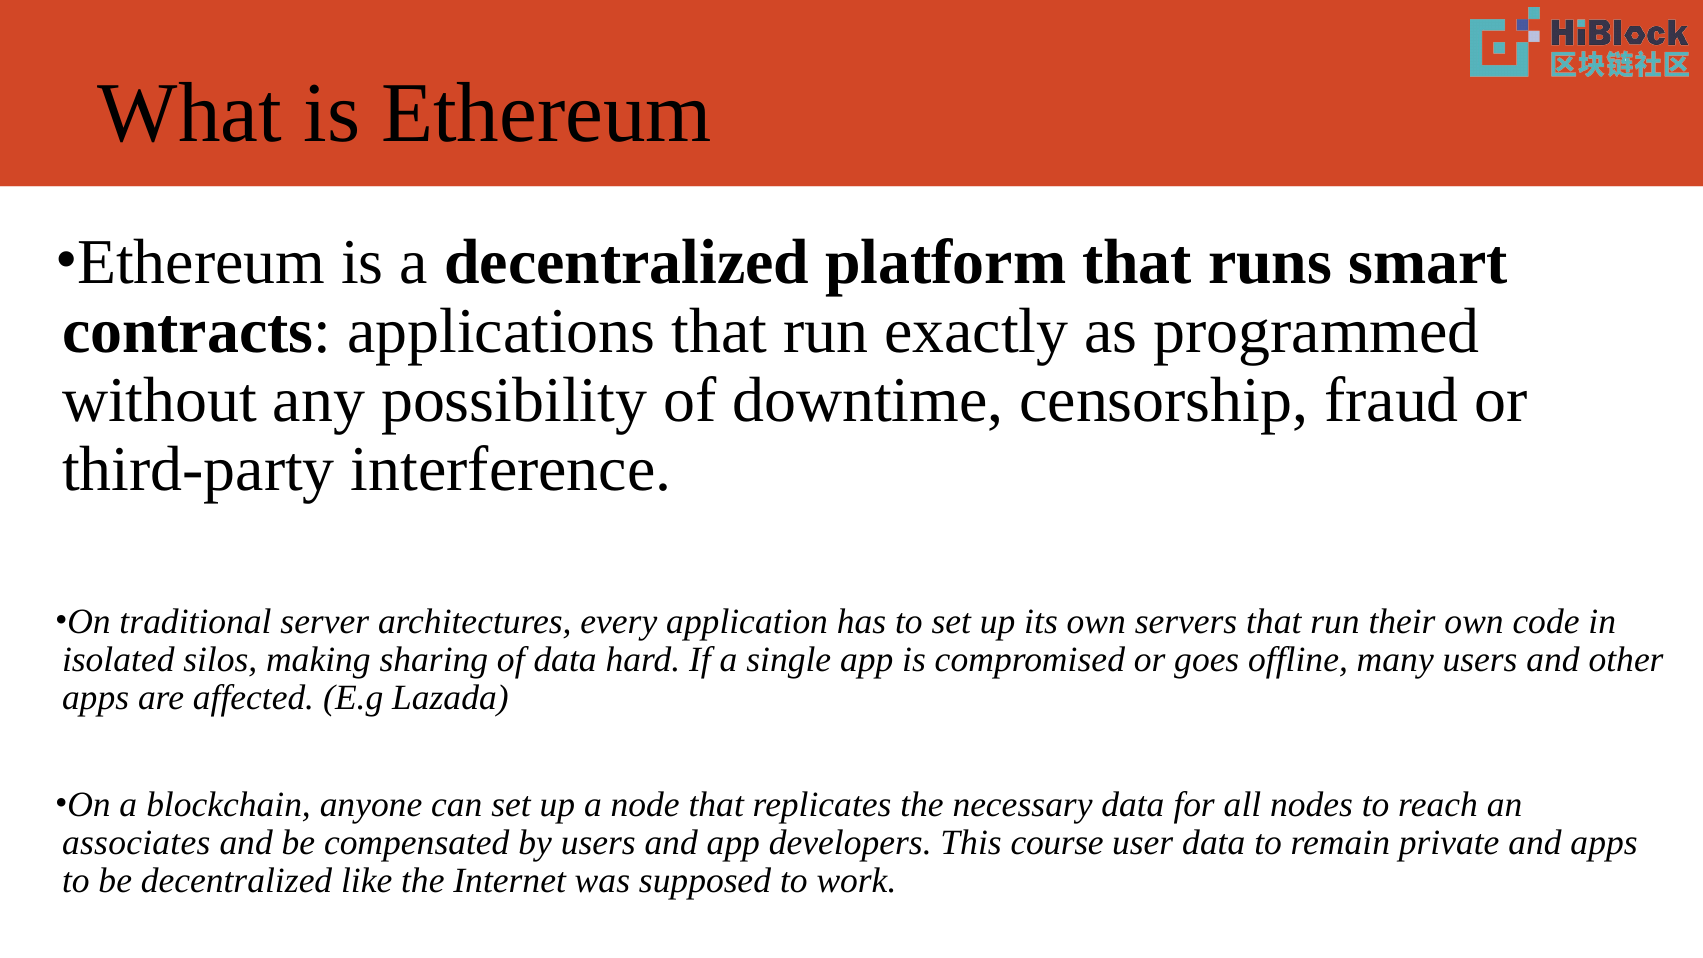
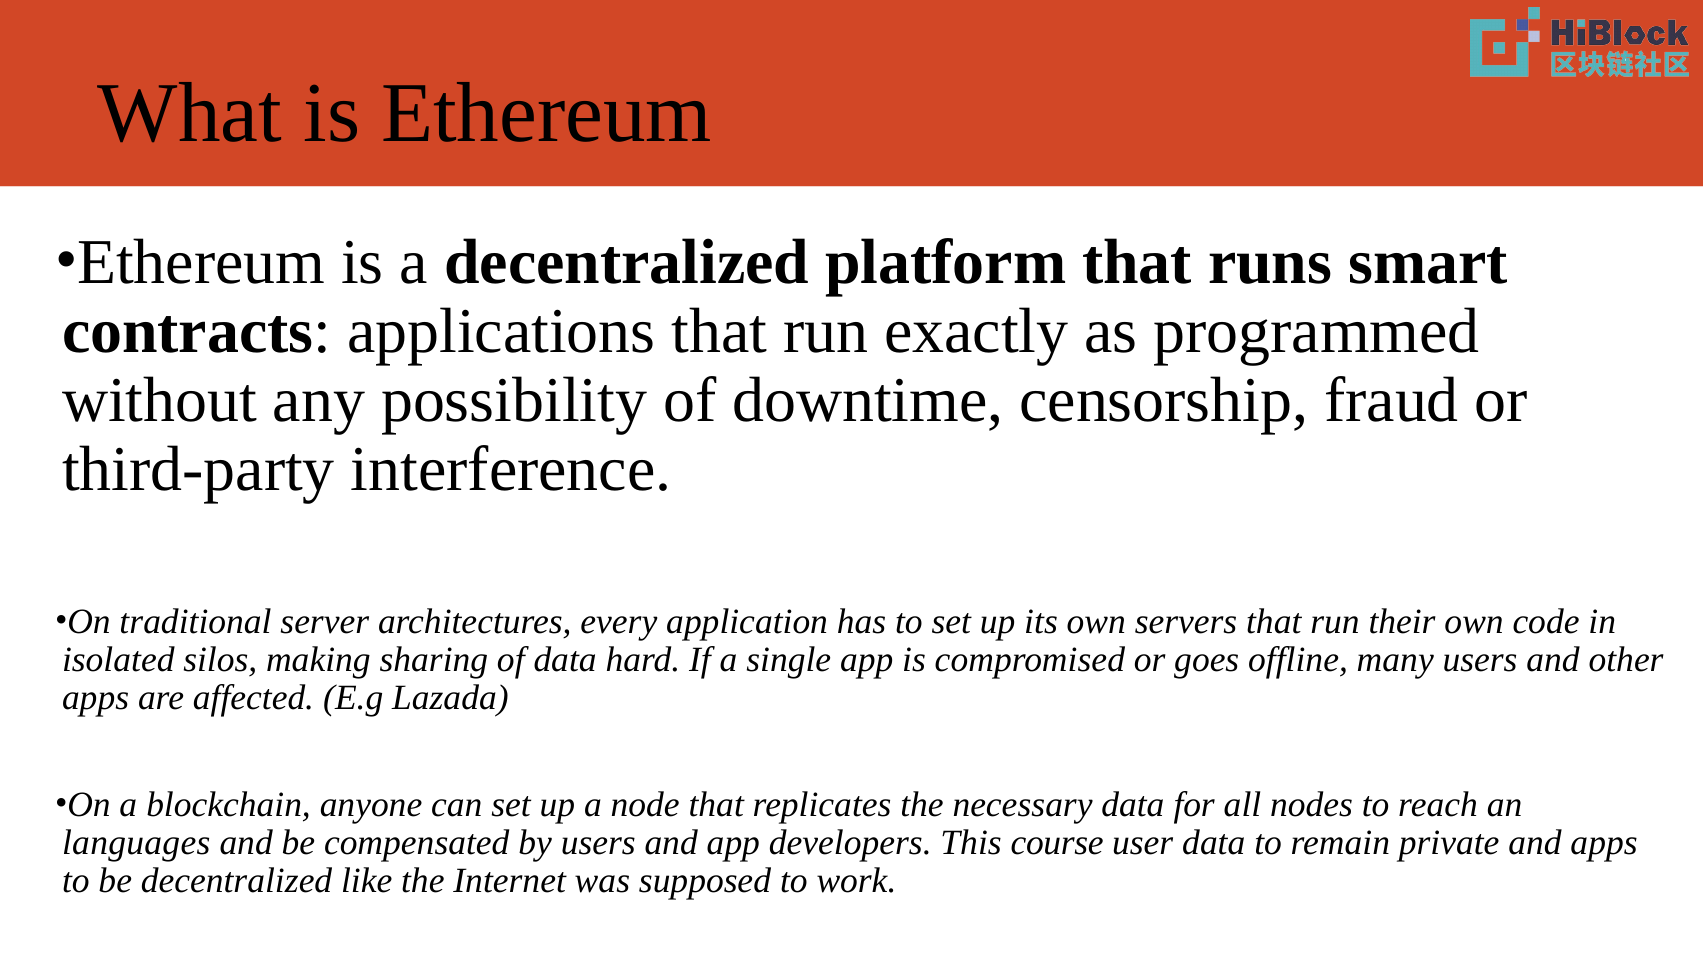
associates: associates -> languages (136, 843)
